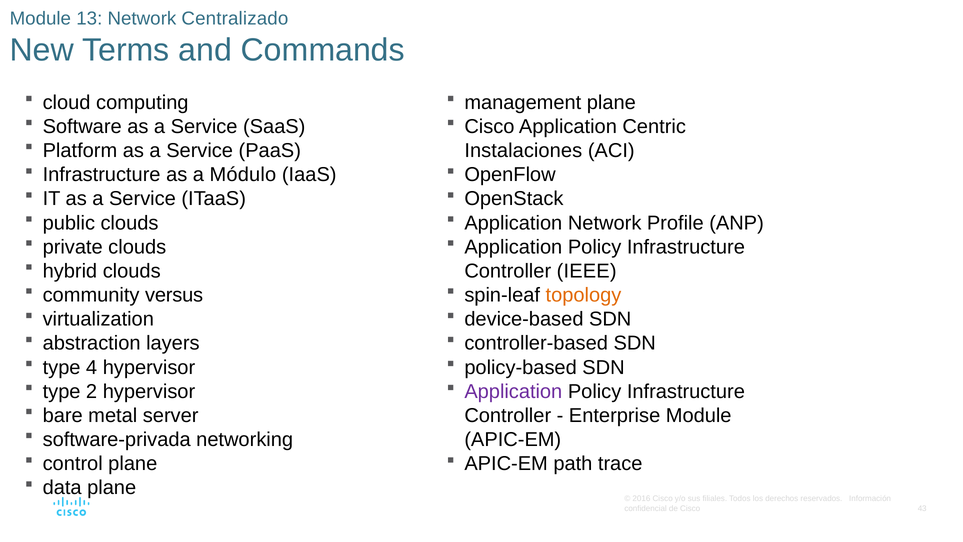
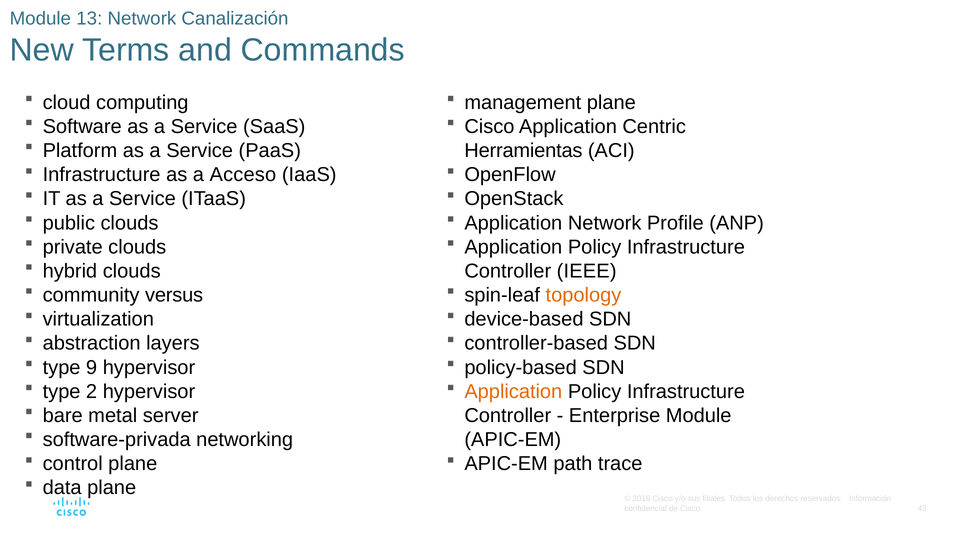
Centralizado: Centralizado -> Canalización (235, 18)
Instalaciones: Instalaciones -> Herramientas (523, 151)
Módulo: Módulo -> Acceso (243, 175)
4: 4 -> 9 (92, 367)
Application colour: purple -> orange (513, 391)
